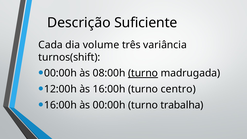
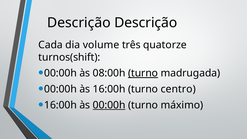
Descrição Suficiente: Suficiente -> Descrição (146, 23)
variância: variância -> quatorze (165, 45)
12:00h: 12:00h -> 00:00h (60, 89)
00:00h underline: none -> present (109, 105)
trabalha: trabalha -> máximo (182, 105)
